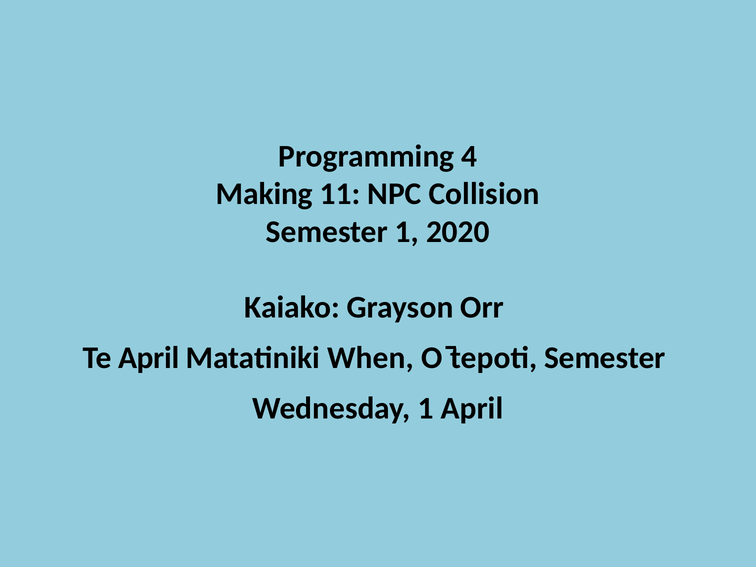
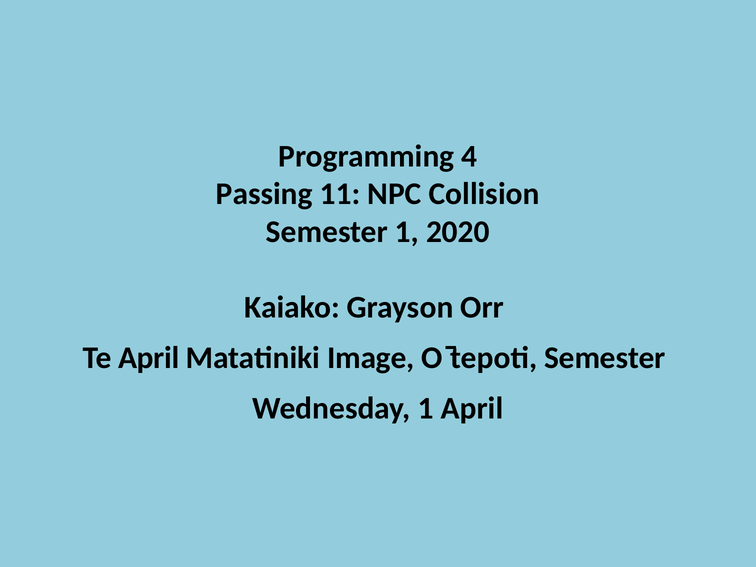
Making: Making -> Passing (264, 194)
When: When -> Image (371, 358)
